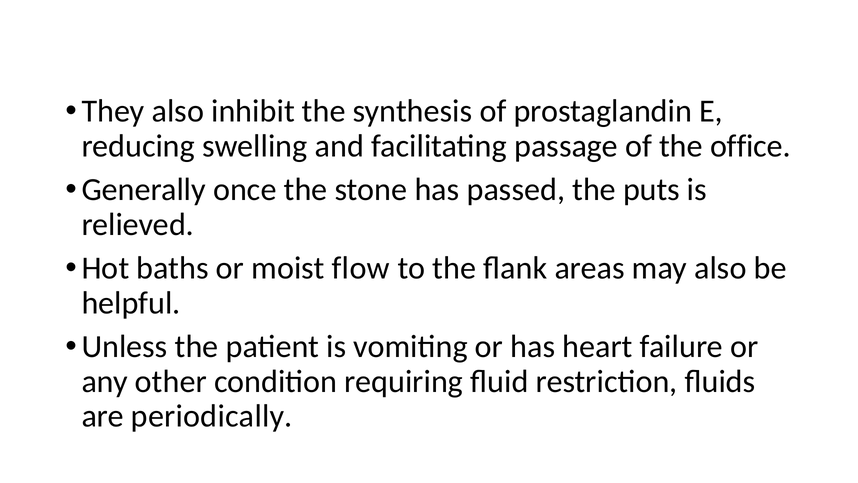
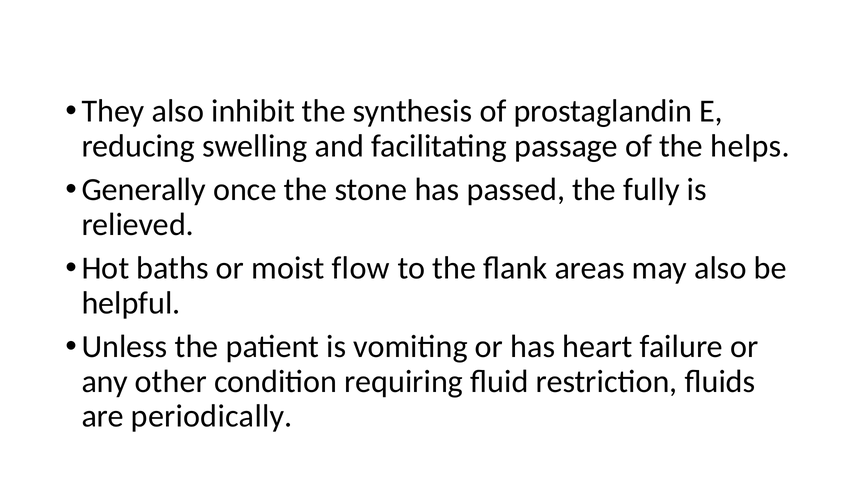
office: office -> helps (750, 146)
puts: puts -> fully (651, 190)
